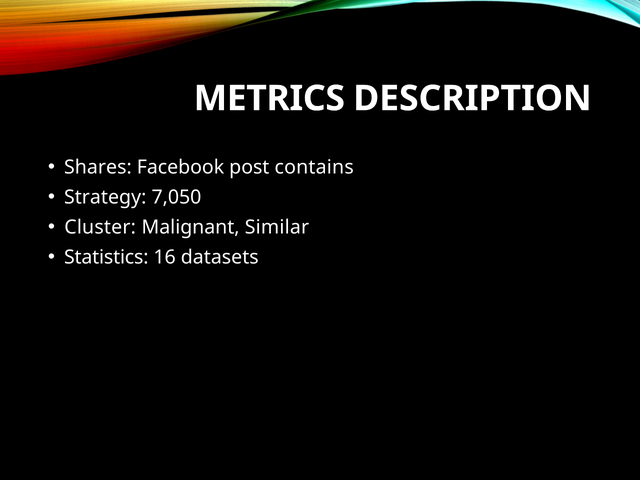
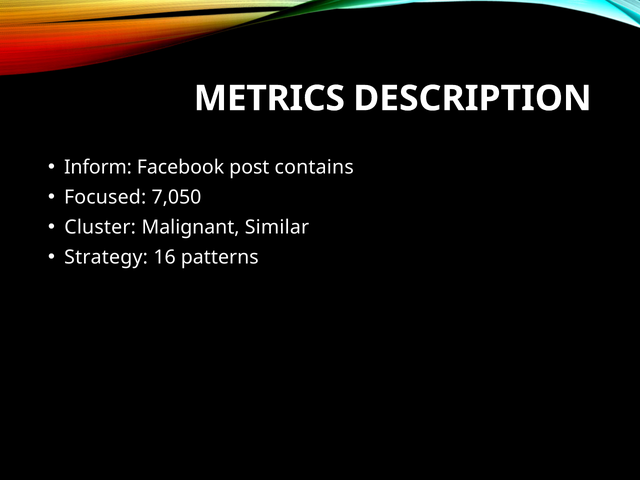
Shares: Shares -> Inform (98, 167)
Strategy: Strategy -> Focused (105, 197)
Statistics: Statistics -> Strategy (106, 257)
datasets: datasets -> patterns (220, 257)
